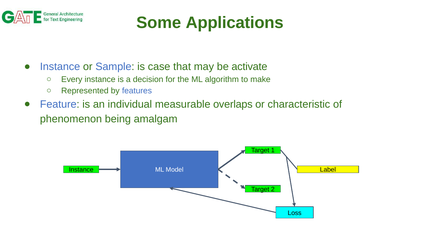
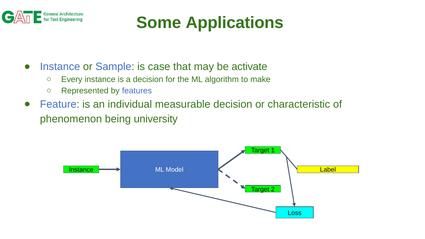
measurable overlaps: overlaps -> decision (233, 104)
amalgam: amalgam -> university (156, 119)
